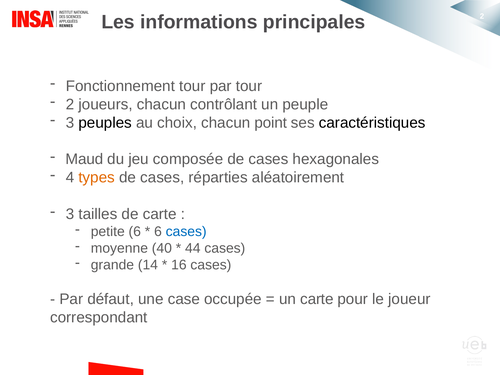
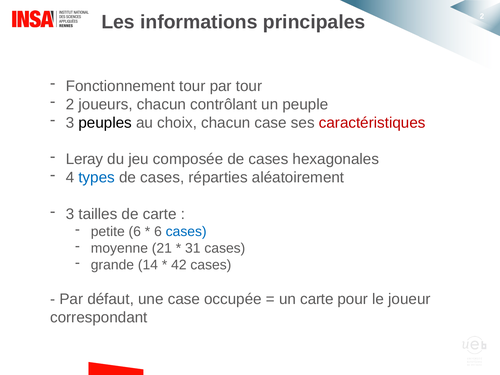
chacun point: point -> case (271, 123)
caractéristiques colour: black -> red (372, 123)
Maud: Maud -> Leray (84, 159)
types colour: orange -> blue (97, 178)
40: 40 -> 21 (162, 248)
44: 44 -> 31 (193, 248)
16: 16 -> 42 (179, 265)
